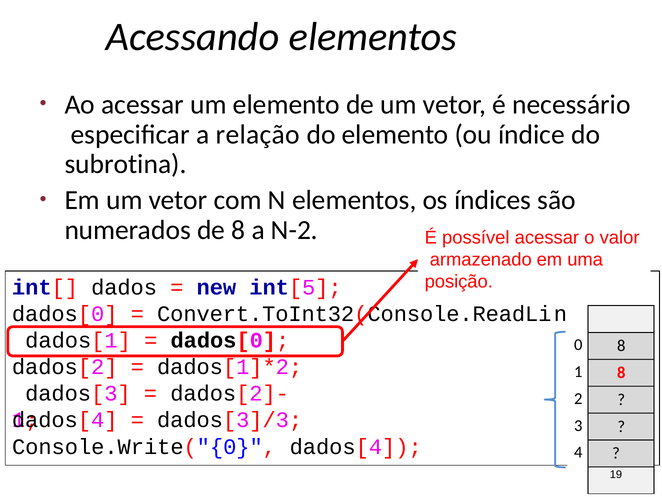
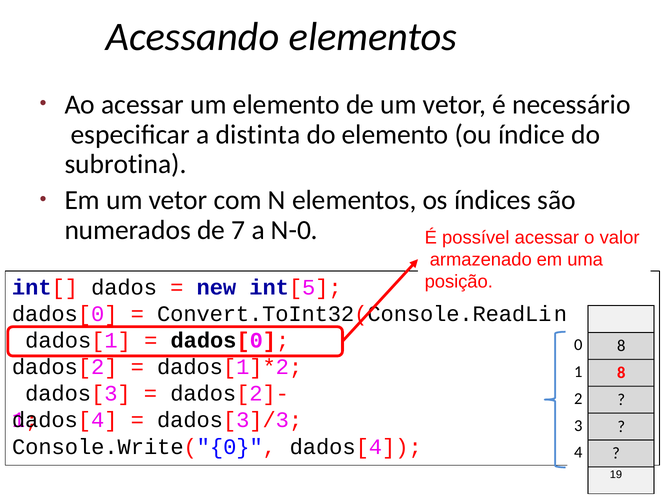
relação: relação -> distinta (258, 134)
de 8: 8 -> 7 (238, 230)
N-2: N-2 -> N-0 (294, 230)
